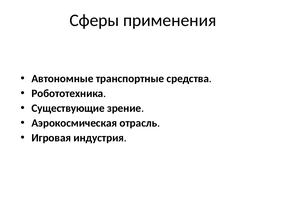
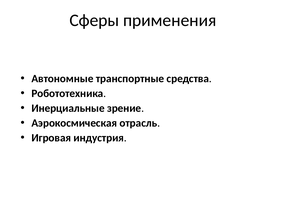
Существующие: Существующие -> Инерциальные (68, 108)
